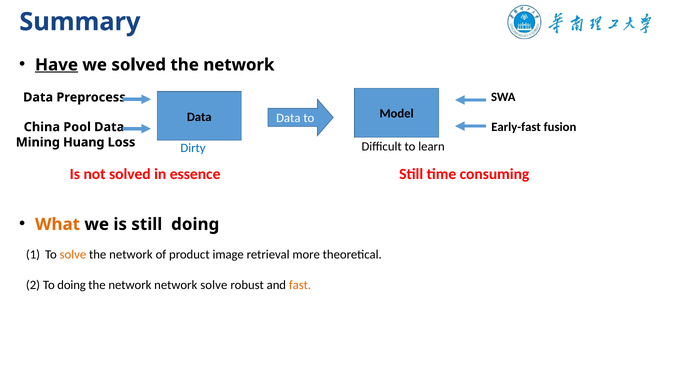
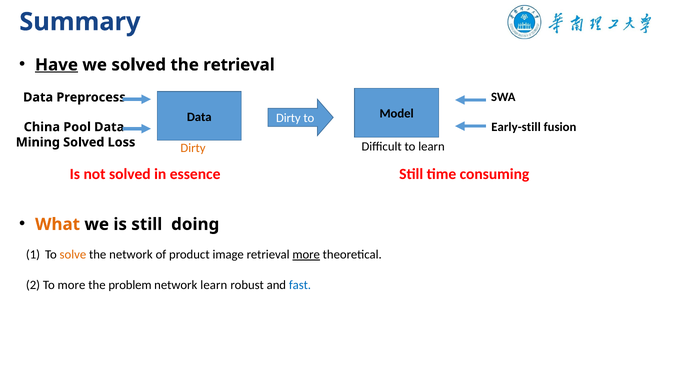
solved the network: network -> retrieval (239, 65)
Data: Data -> Dirty (288, 118)
Early-fast: Early-fast -> Early-still (516, 127)
Mining Huang: Huang -> Solved (84, 142)
Dirty colour: blue -> orange (193, 148)
more underline: none -> present (306, 255)
To doing: doing -> more (71, 285)
network: network -> problem (130, 285)
network solve: solve -> learn (214, 285)
fast colour: orange -> blue (300, 285)
